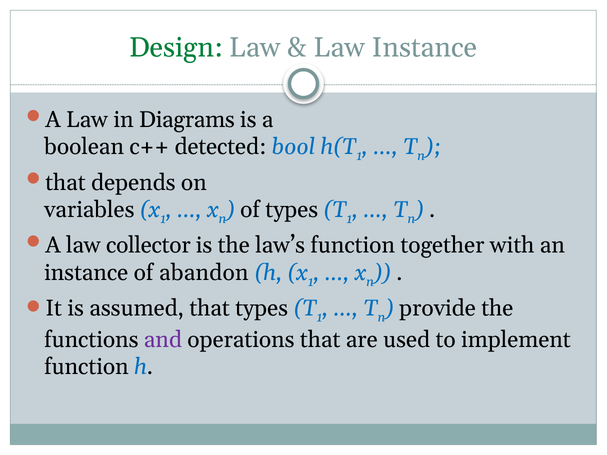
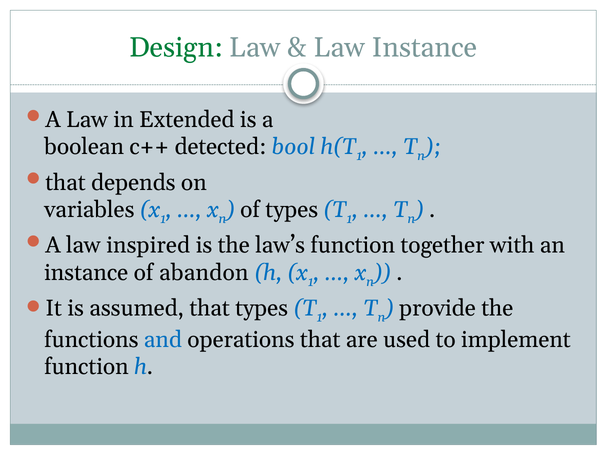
Diagrams: Diagrams -> Extended (187, 120)
collector: collector -> inspired (148, 246)
and colour: purple -> blue (163, 340)
